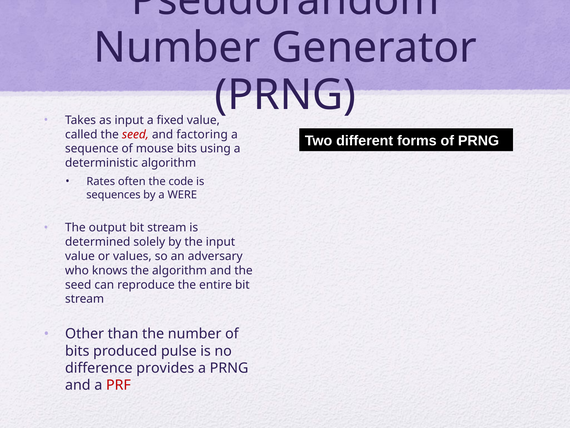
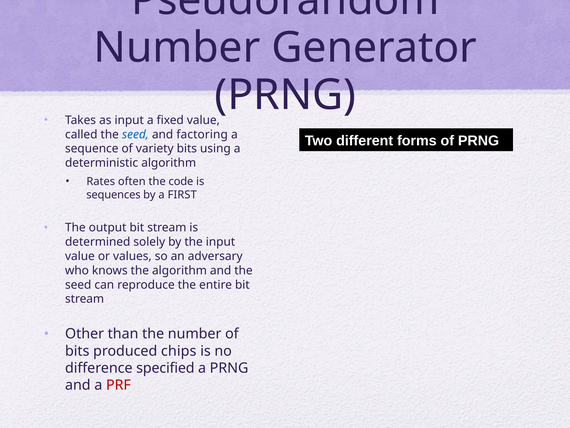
seed colour: red -> blue (135, 134)
mouse: mouse -> variety (155, 149)
WERE: WERE -> FIRST (182, 195)
pulse: pulse -> chips (179, 351)
provides: provides -> specified (165, 368)
